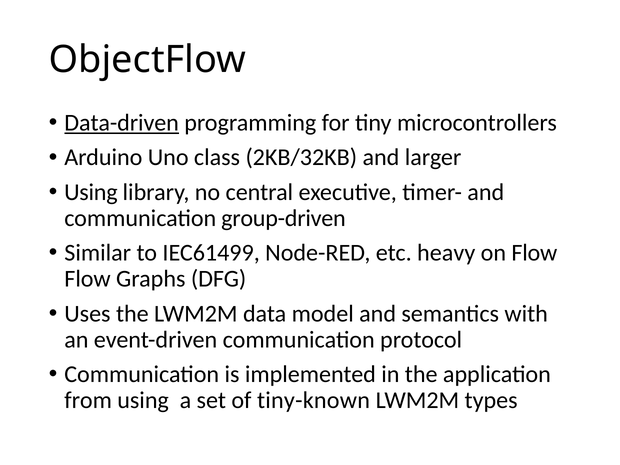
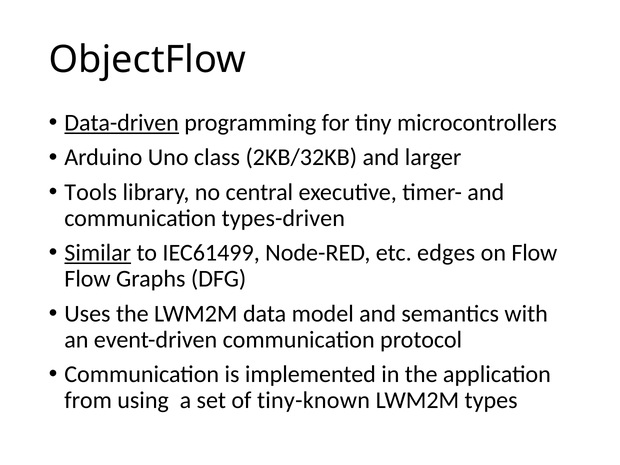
Using: Using -> Tools (91, 192)
group-driven: group-driven -> types-driven (283, 218)
Similar underline: none -> present (98, 253)
heavy: heavy -> edges (446, 253)
